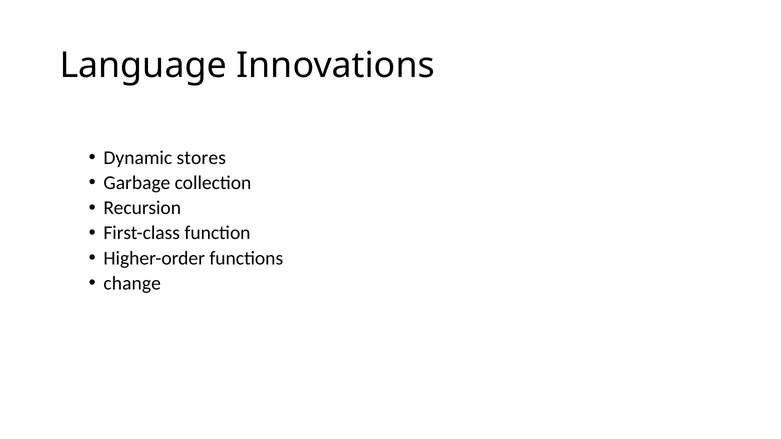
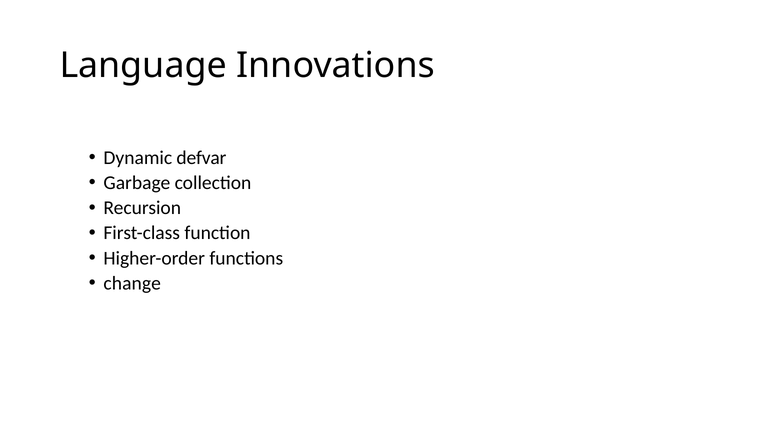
stores: stores -> defvar (201, 158)
